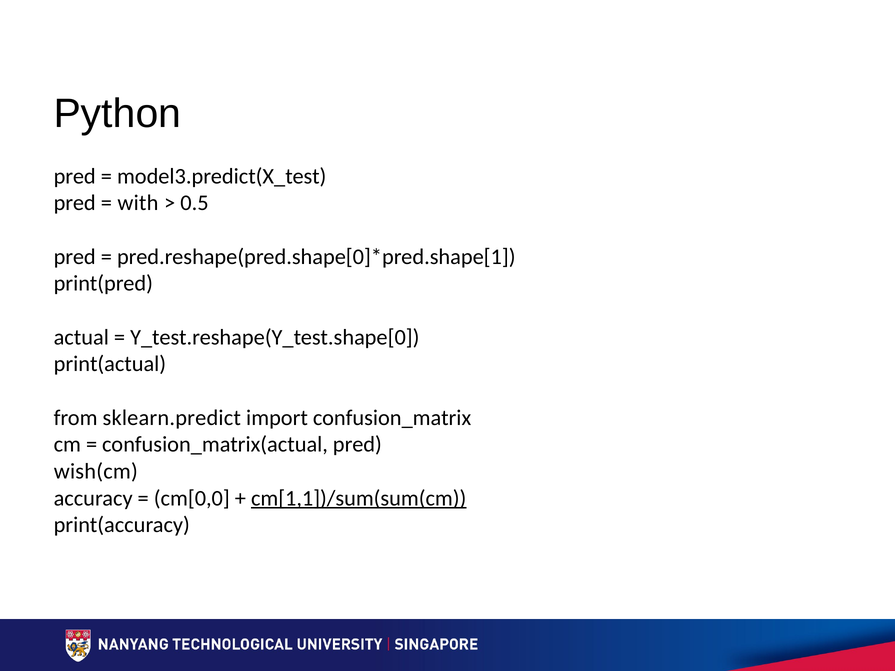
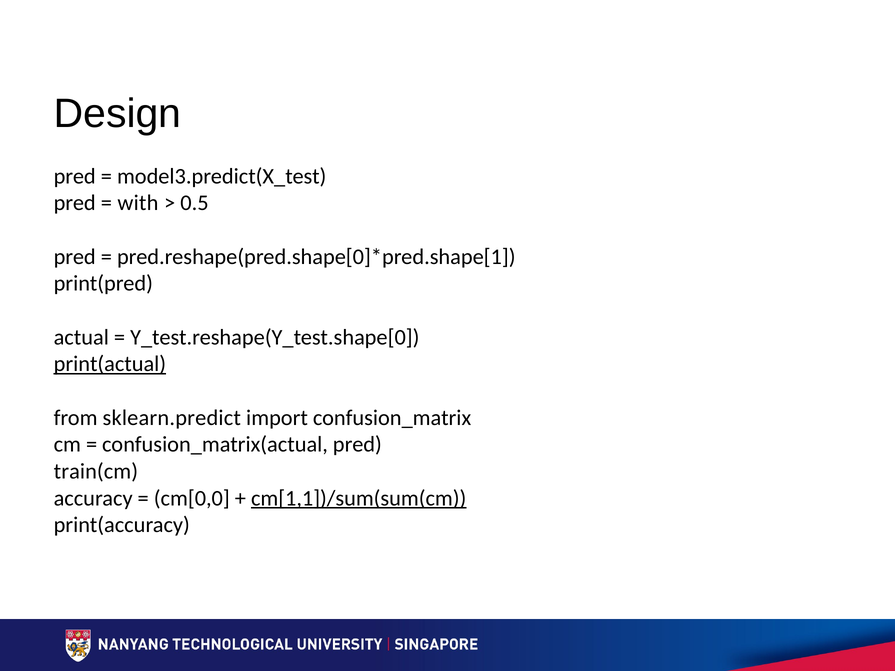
Python: Python -> Design (117, 114)
print(actual underline: none -> present (110, 364)
wish(cm: wish(cm -> train(cm (96, 472)
